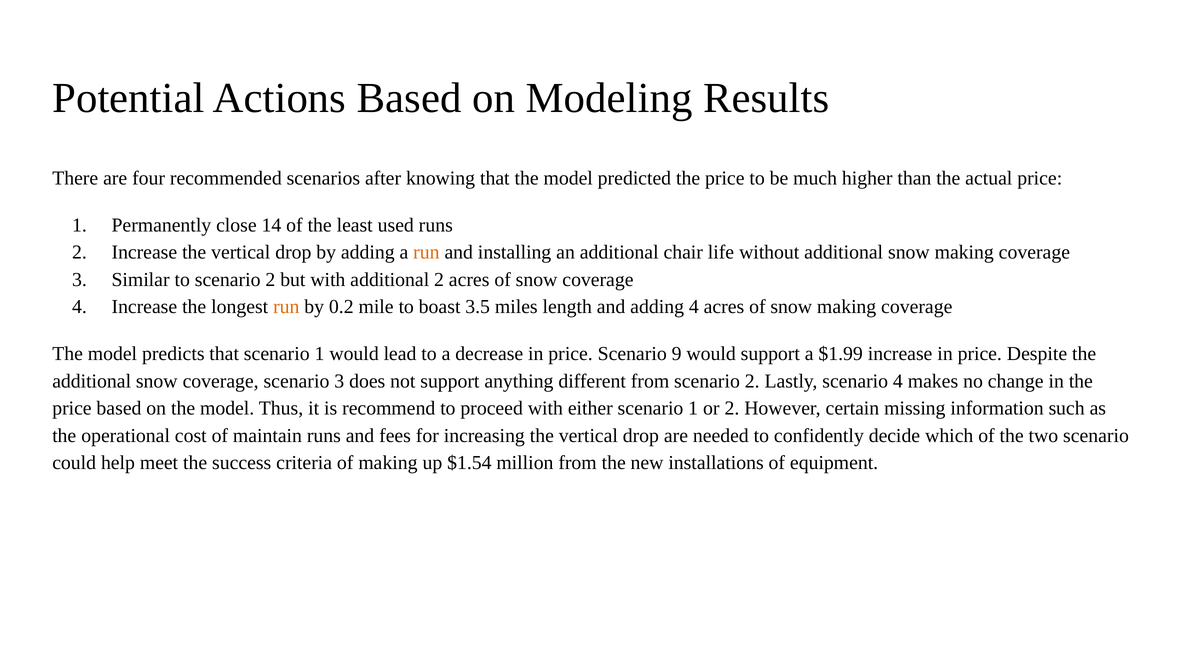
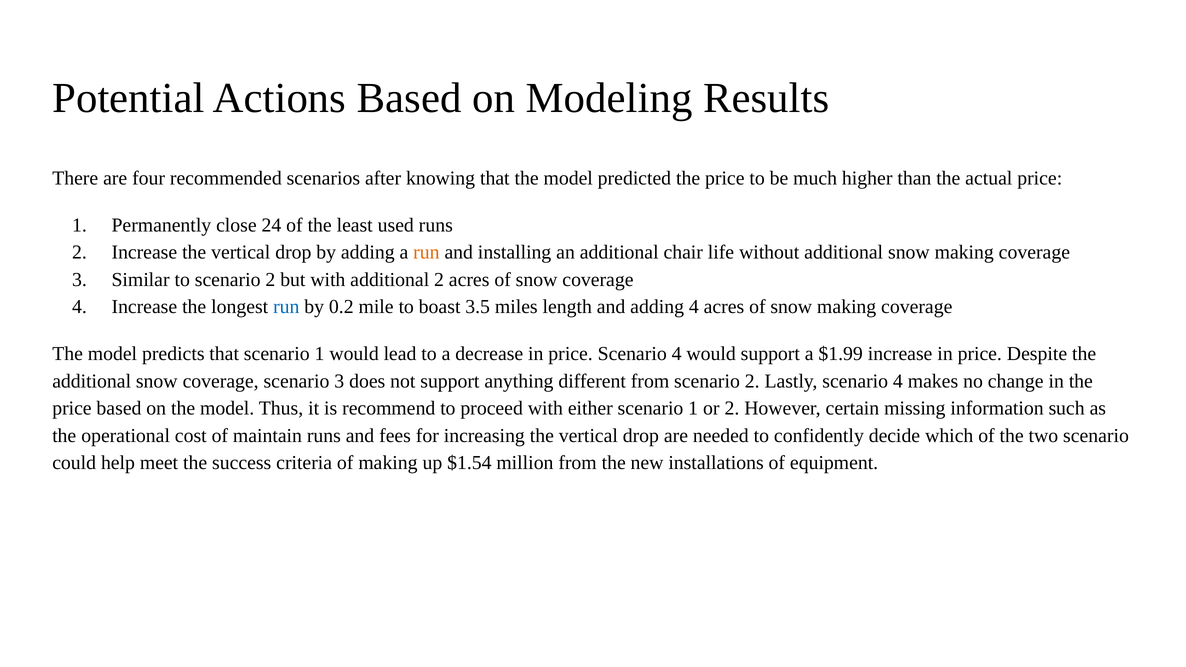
14: 14 -> 24 (271, 225)
run colour: orange -> blue (286, 307)
price Scenario 9: 9 -> 4 (677, 354)
